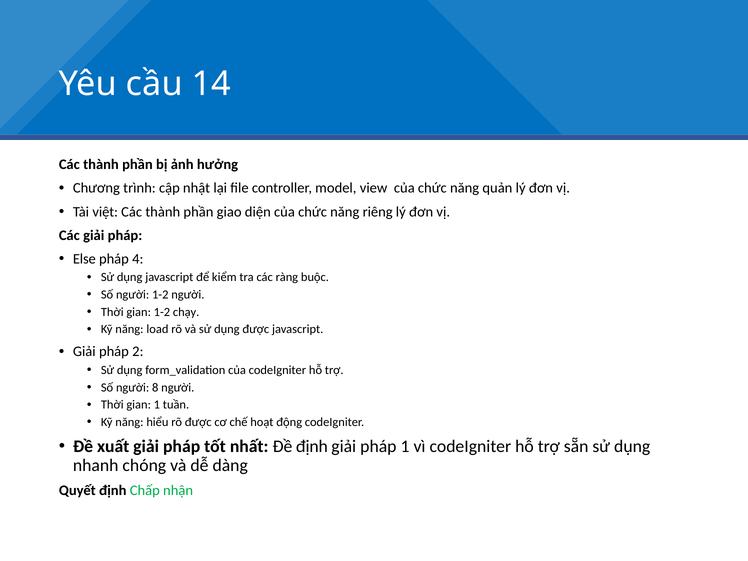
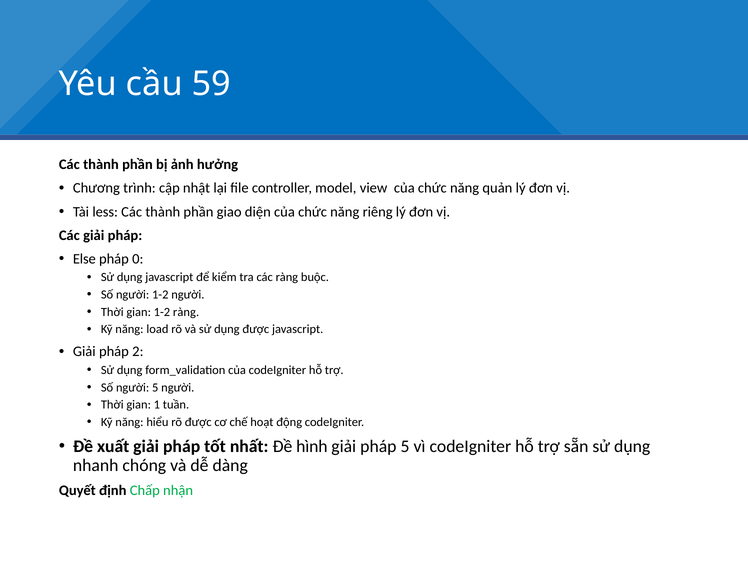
14: 14 -> 59 (211, 84)
việt: việt -> less (105, 212)
4: 4 -> 0 (138, 259)
1-2 chạy: chạy -> ràng (186, 312)
người 8: 8 -> 5 (155, 388)
Đề định: định -> hình (312, 446)
pháp 1: 1 -> 5 (405, 446)
